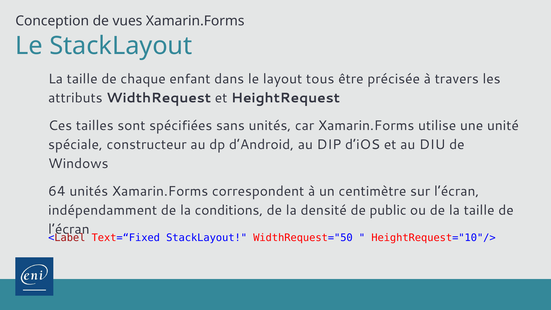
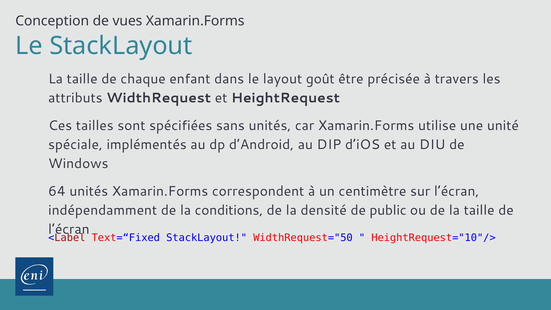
tous: tous -> goût (320, 79)
constructeur: constructeur -> implémentés (147, 145)
